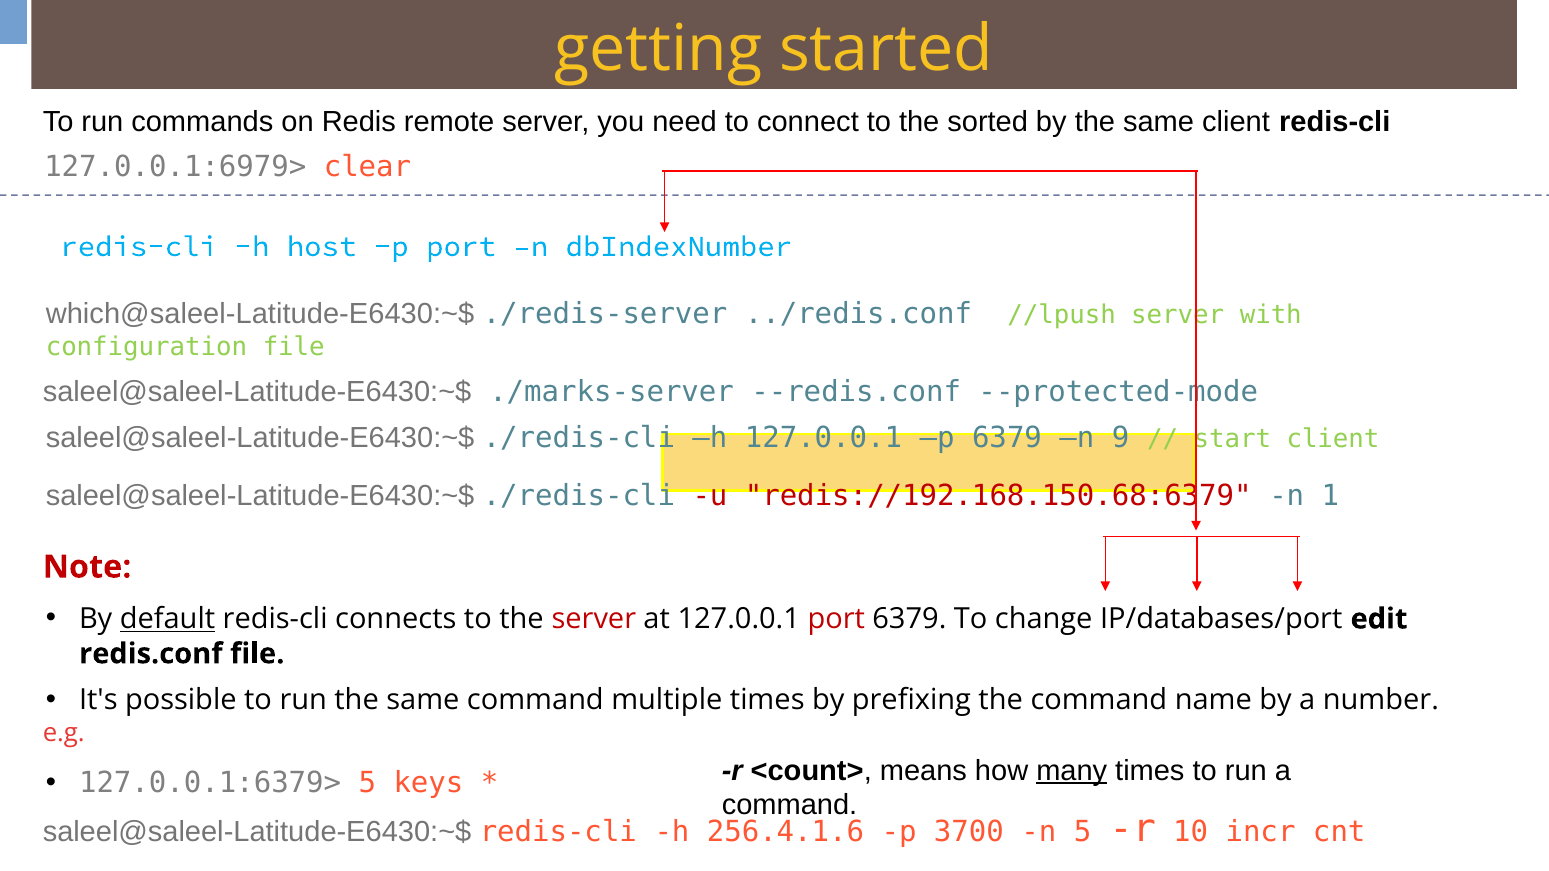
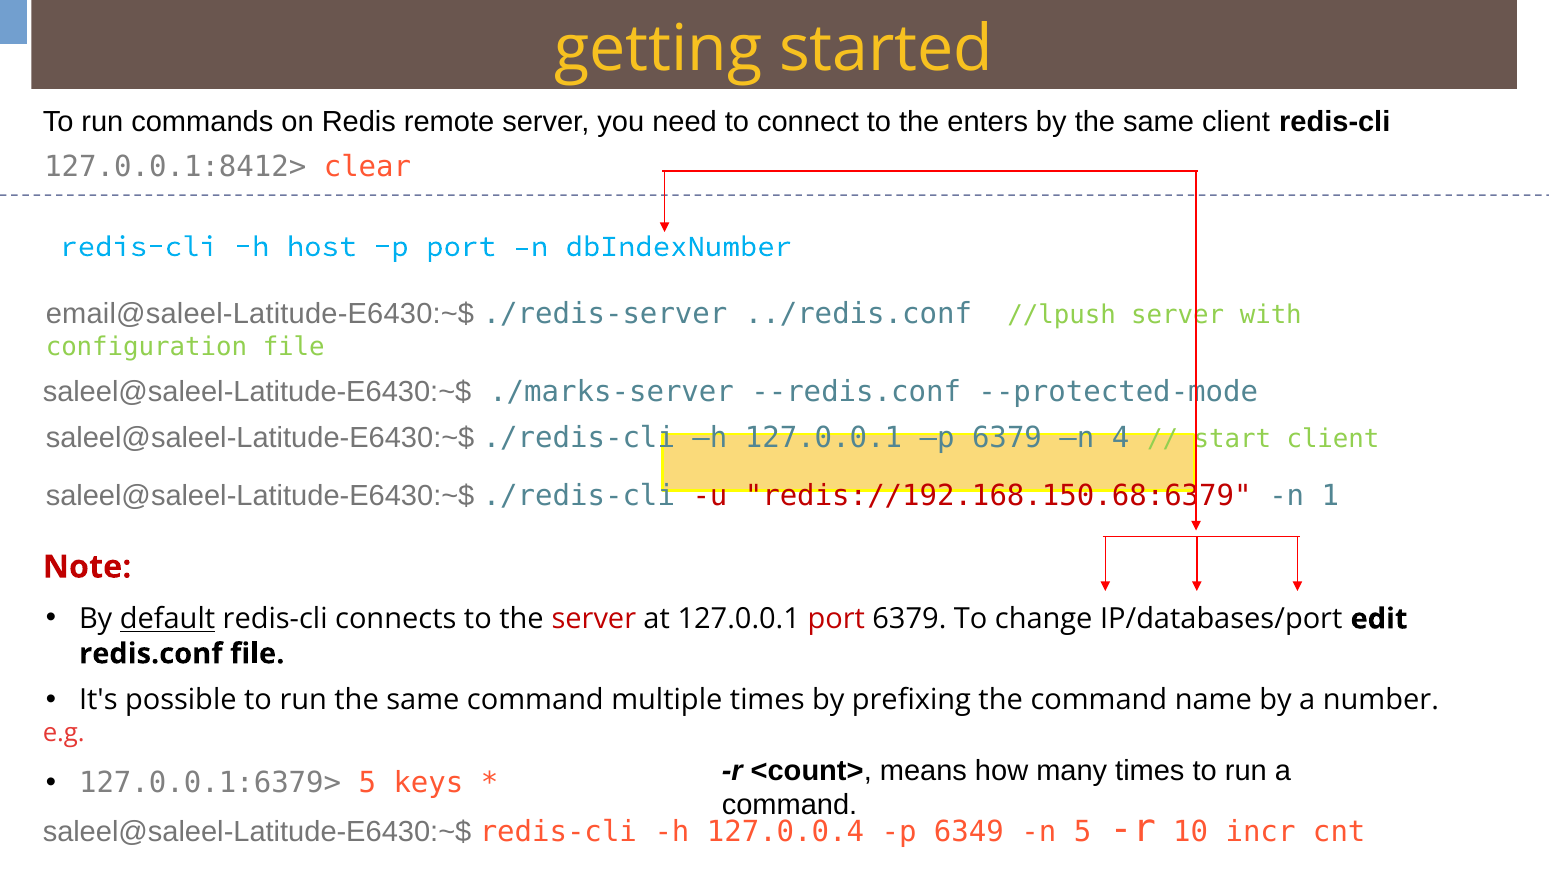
sorted: sorted -> enters (988, 122)
127.0.0.1:6979>: 127.0.0.1:6979> -> 127.0.0.1:8412> (175, 167)
which@saleel-Latitude-E6430:~$: which@saleel-Latitude-E6430:~$ -> email@saleel-Latitude-E6430:~$ (260, 314)
9: 9 -> 4 (1121, 438)
many underline: present -> none (1072, 771)
256.4.1.6: 256.4.1.6 -> 127.0.0.4 (785, 832)
3700: 3700 -> 6349 (969, 832)
